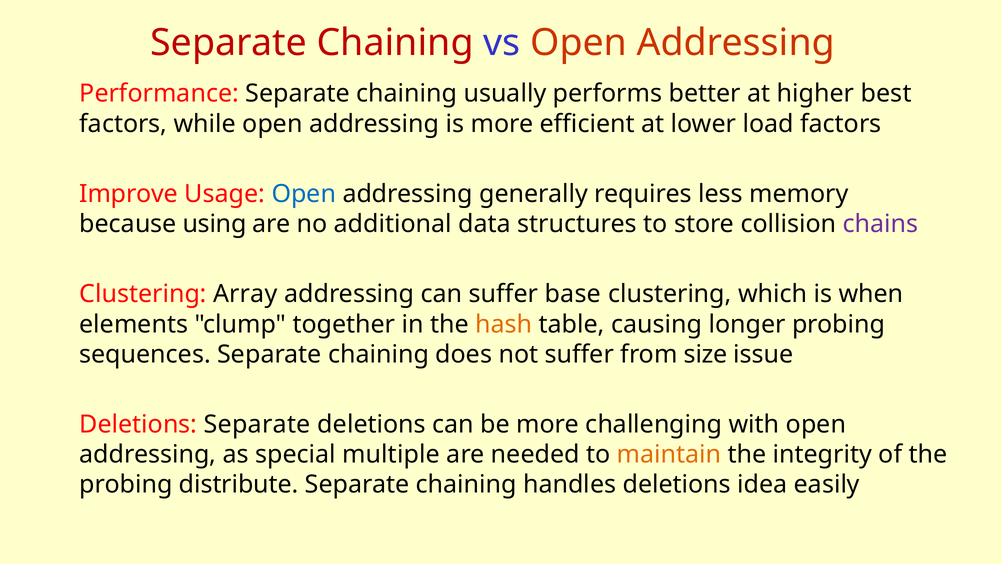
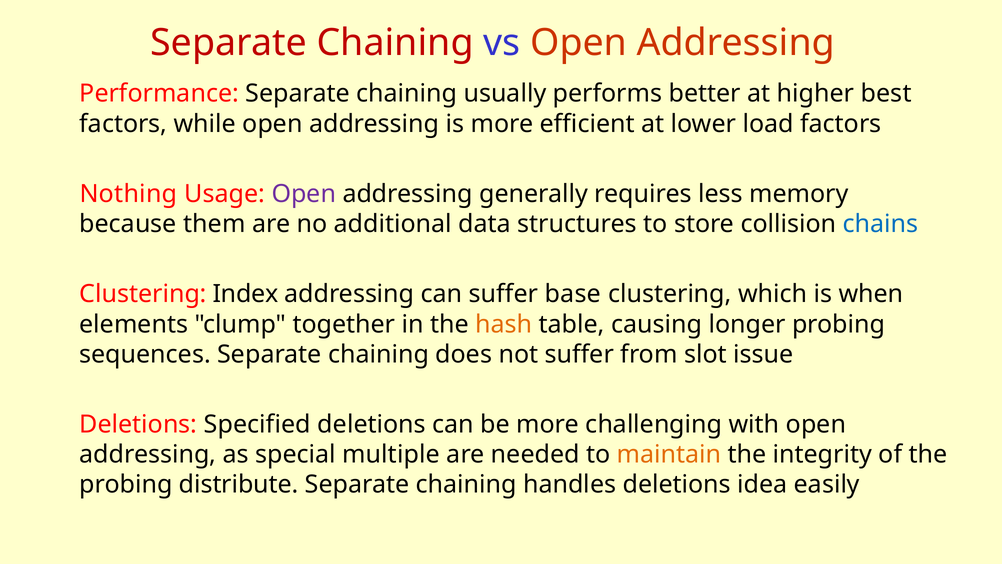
Improve: Improve -> Nothing (128, 194)
Open colour: blue -> purple (304, 194)
using: using -> them (214, 224)
chains colour: purple -> blue (881, 224)
Array: Array -> Index (246, 294)
size: size -> slot (705, 354)
Deletions Separate: Separate -> Specified (257, 424)
